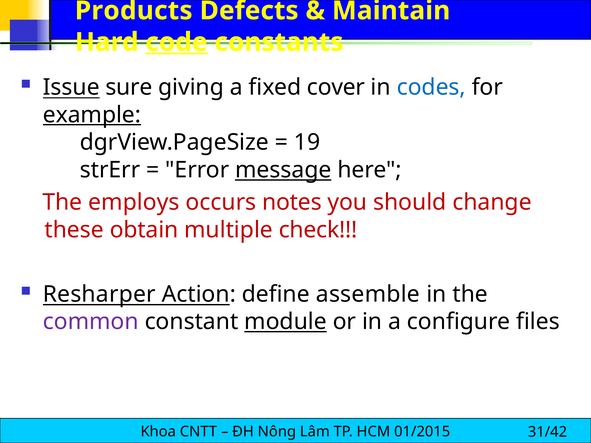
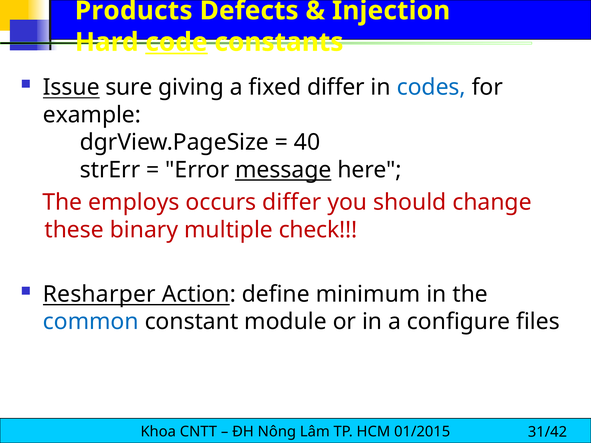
Maintain: Maintain -> Injection (391, 11)
fixed cover: cover -> differ (336, 87)
example underline: present -> none (92, 115)
19: 19 -> 40 (307, 142)
occurs notes: notes -> differ (292, 202)
obtain: obtain -> binary (144, 230)
assemble: assemble -> minimum (368, 294)
common colour: purple -> blue (91, 322)
module underline: present -> none (286, 322)
